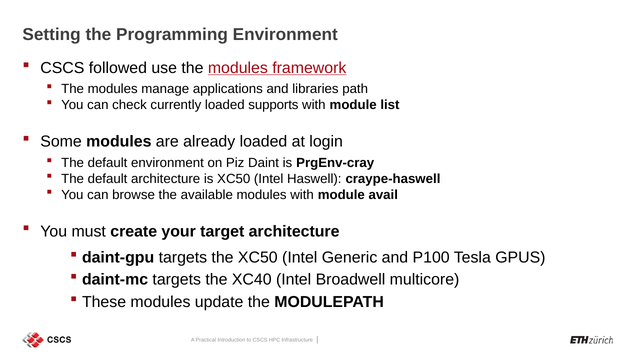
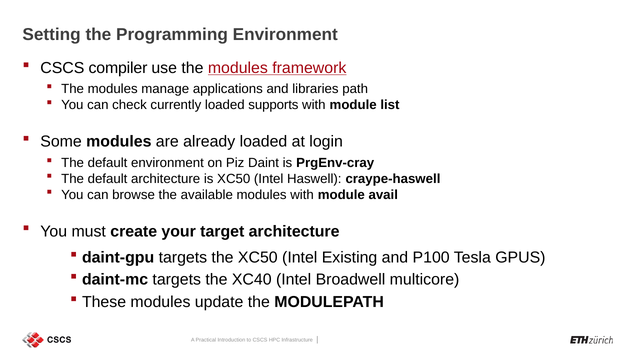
followed: followed -> compiler (118, 68)
Generic: Generic -> Existing (350, 258)
